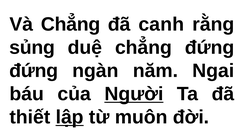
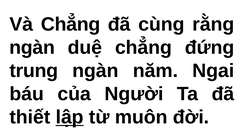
canh: canh -> cùng (161, 24)
sủng: sủng -> ngàn (32, 48)
đứng: đứng -> trung (34, 71)
Người underline: present -> none (134, 94)
